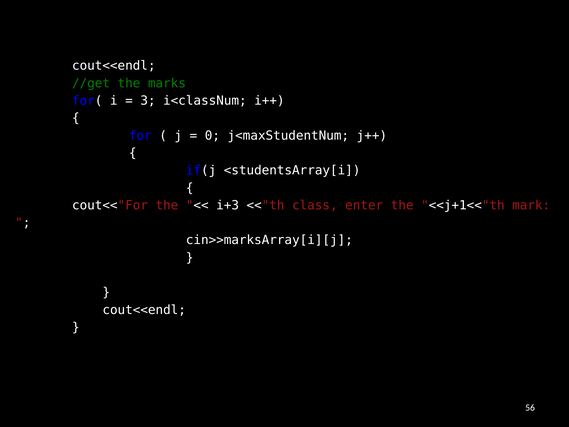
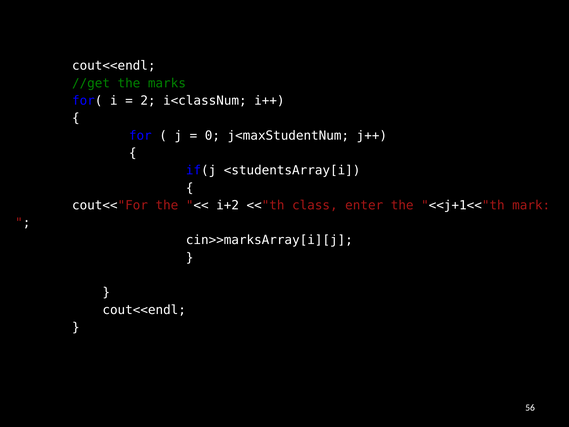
3: 3 -> 2 (148, 101)
i+3: i+3 -> i+2 (228, 205)
